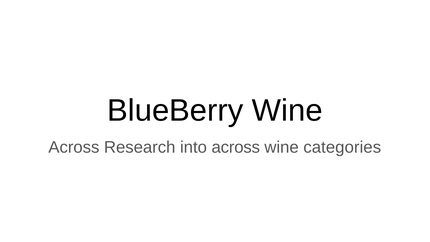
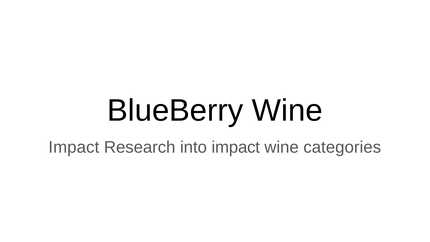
Across: Across -> Impact (74, 147)
into across: across -> impact (236, 147)
